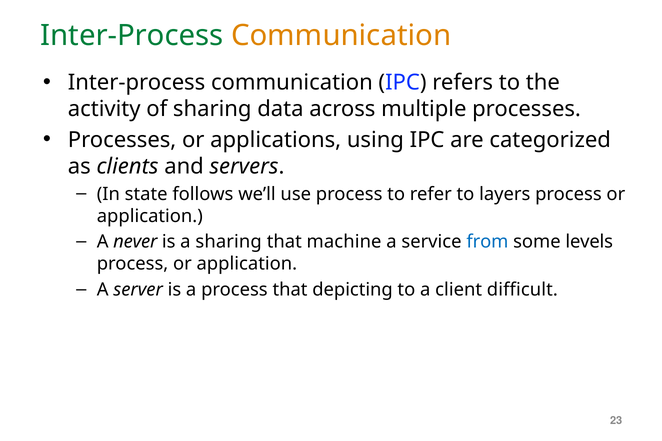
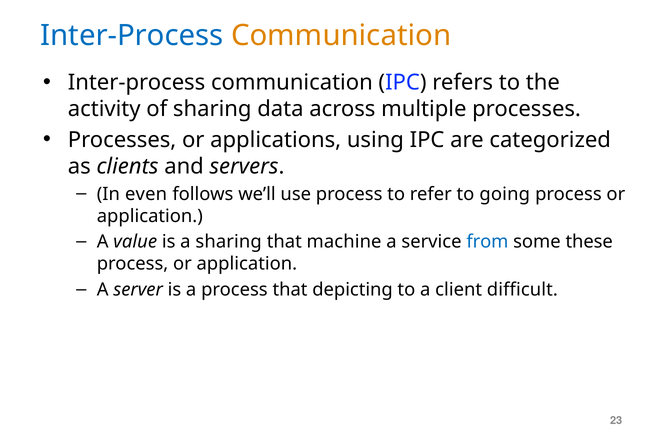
Inter-Process colour: green -> blue (132, 36)
state: state -> even (146, 194)
layers: layers -> going (505, 194)
never: never -> value (135, 242)
levels: levels -> these (589, 242)
